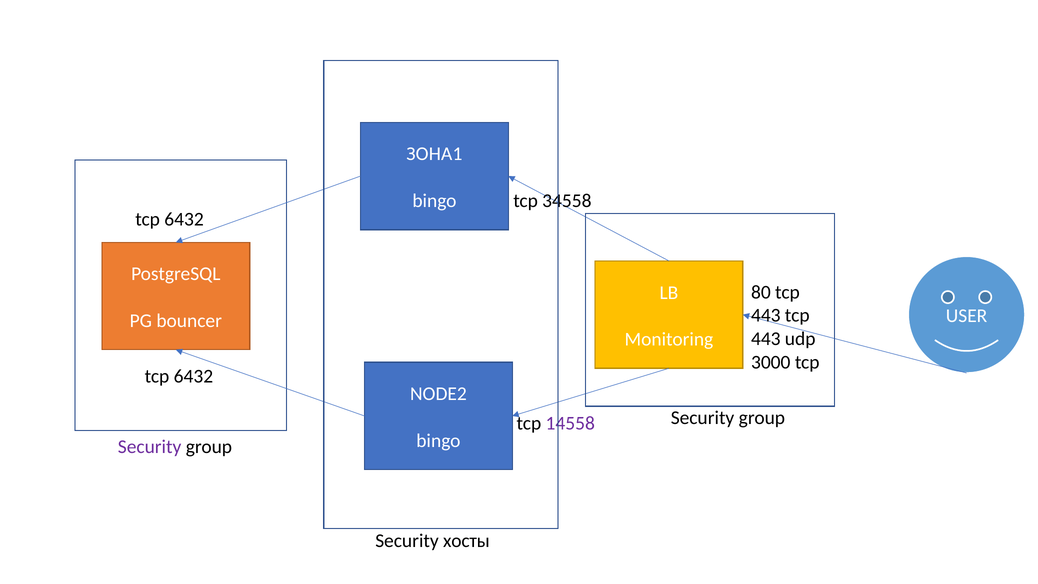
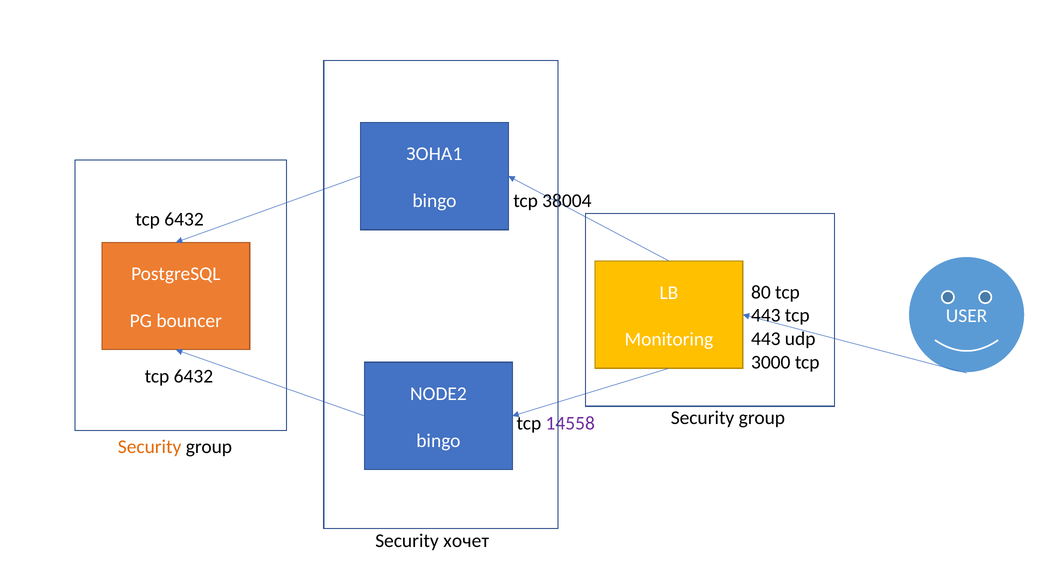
34558: 34558 -> 38004 (567, 201)
Security colour: purple -> orange (150, 447)
хосты: хосты -> хочет (466, 541)
